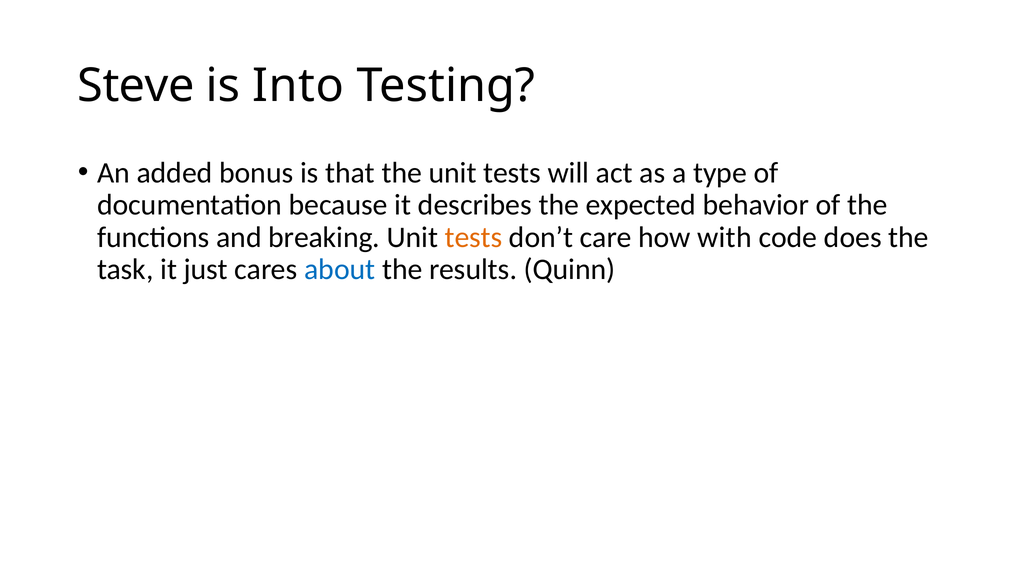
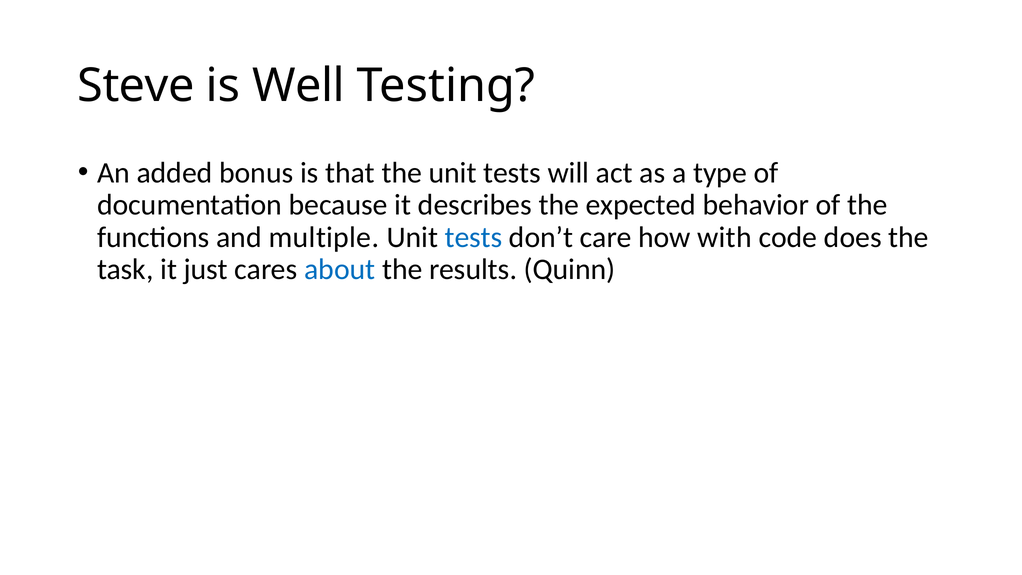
Into: Into -> Well (299, 86)
breaking: breaking -> multiple (324, 237)
tests colour: orange -> blue (474, 237)
